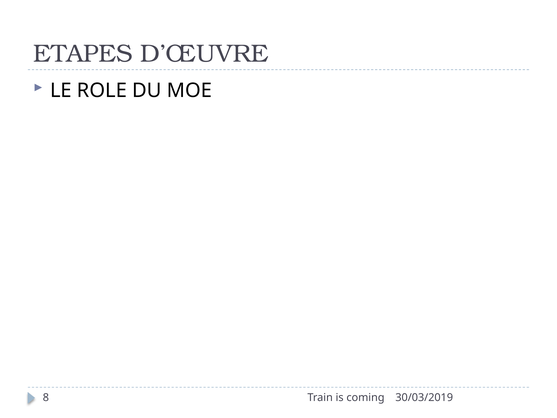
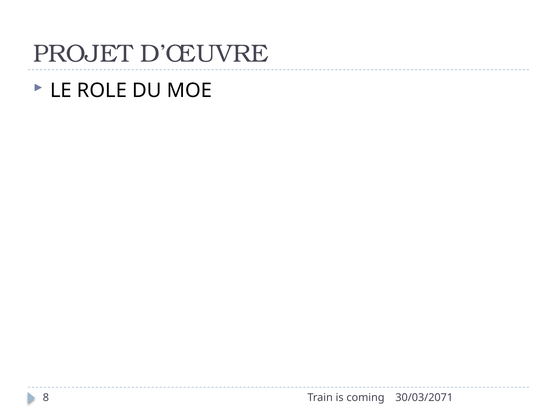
ETAPES: ETAPES -> PROJET (83, 54)
30/03/2019: 30/03/2019 -> 30/03/2071 (424, 397)
